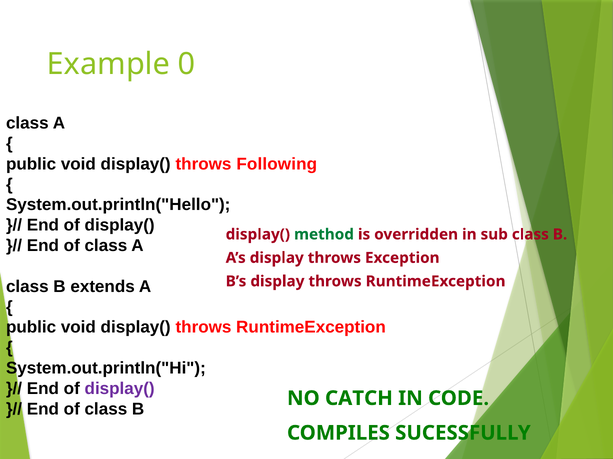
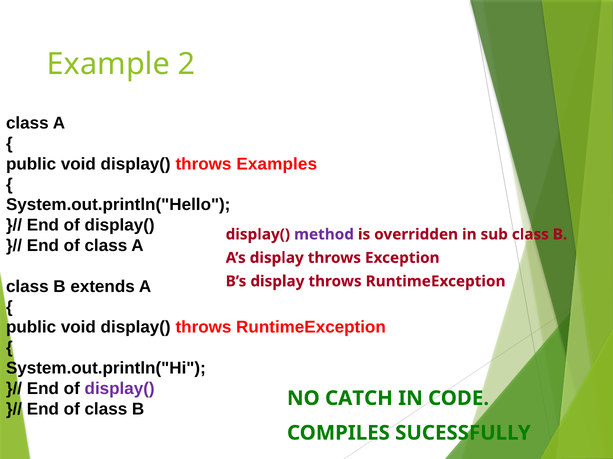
0: 0 -> 2 (187, 64)
Following: Following -> Examples (277, 164)
method colour: green -> purple (324, 235)
